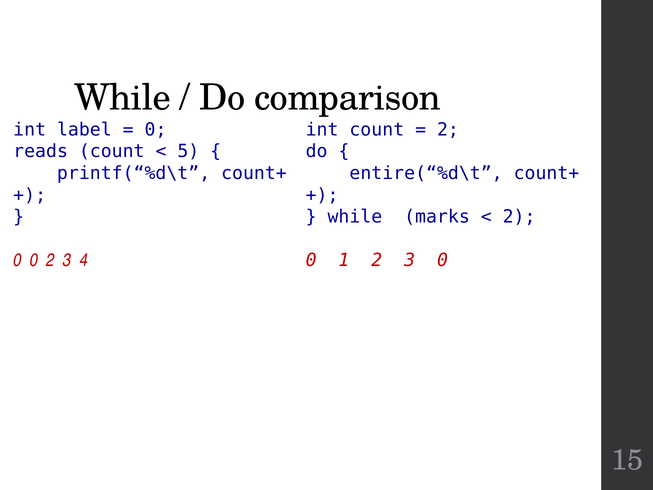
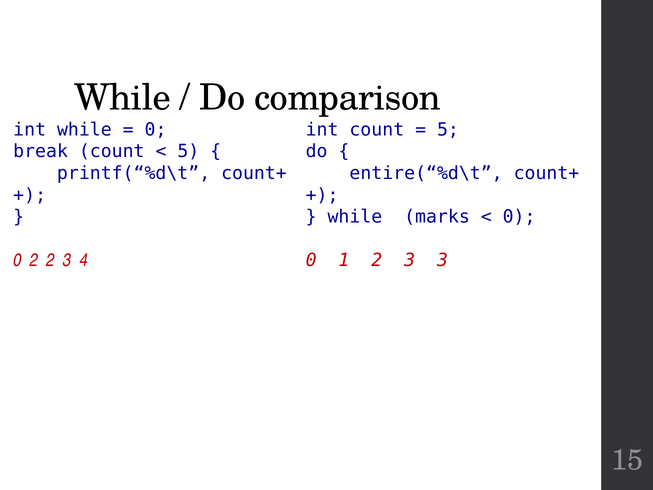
int label: label -> while (84, 130)
2: 2 -> 5 (448, 130)
reads: reads -> break (41, 151)
2: 2 -> 0 (519, 217)
3 0: 0 -> 3 (442, 260)
0 0: 0 -> 2 (34, 260)
